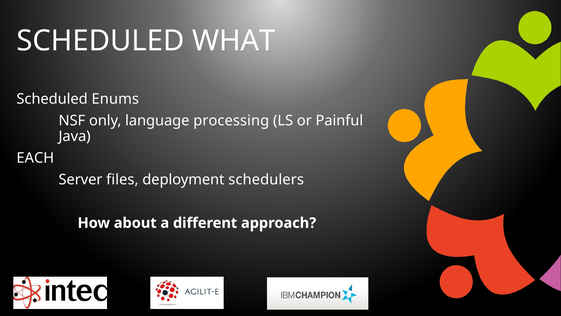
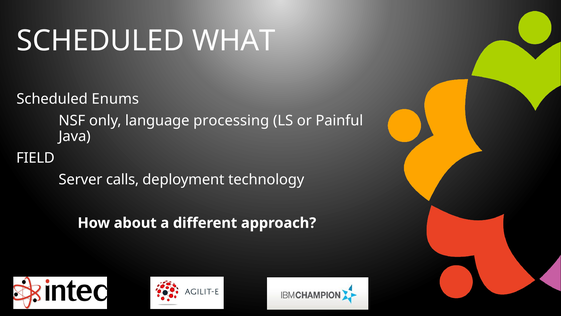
EACH: EACH -> FIELD (35, 158)
files: files -> calls (122, 179)
schedulers: schedulers -> technology (266, 179)
